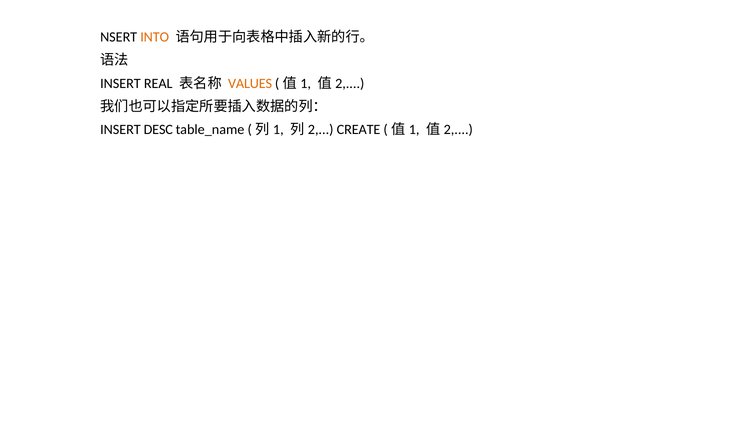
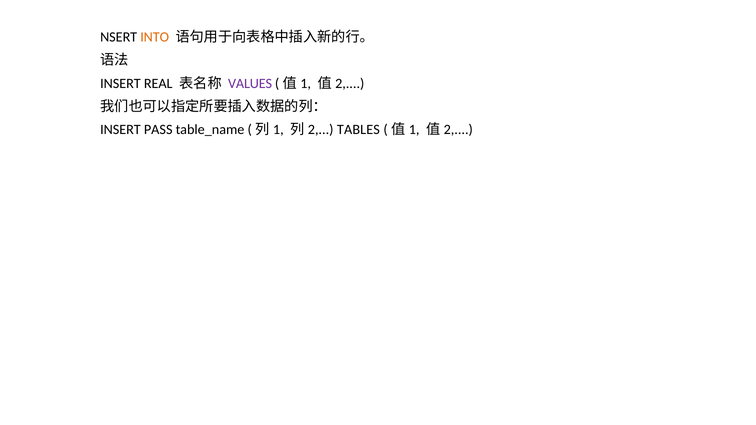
VALUES colour: orange -> purple (250, 83)
DESC: DESC -> PASS (158, 130)
CREATE: CREATE -> TABLES (358, 130)
